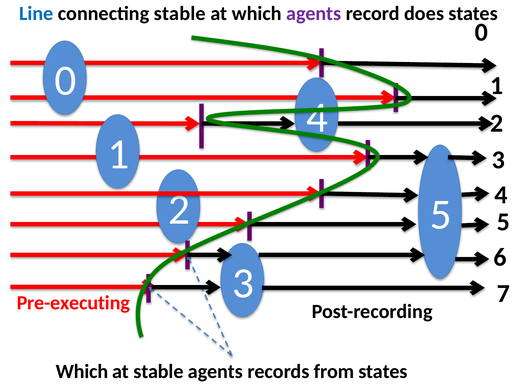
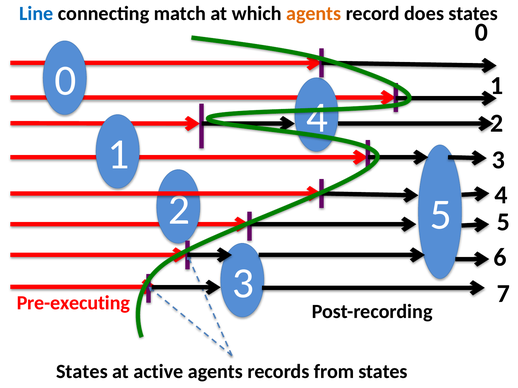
connecting stable: stable -> match (180, 14)
agents colour: purple -> orange (314, 14)
Which: Which -> States (82, 372)
at stable: stable -> active (158, 372)
